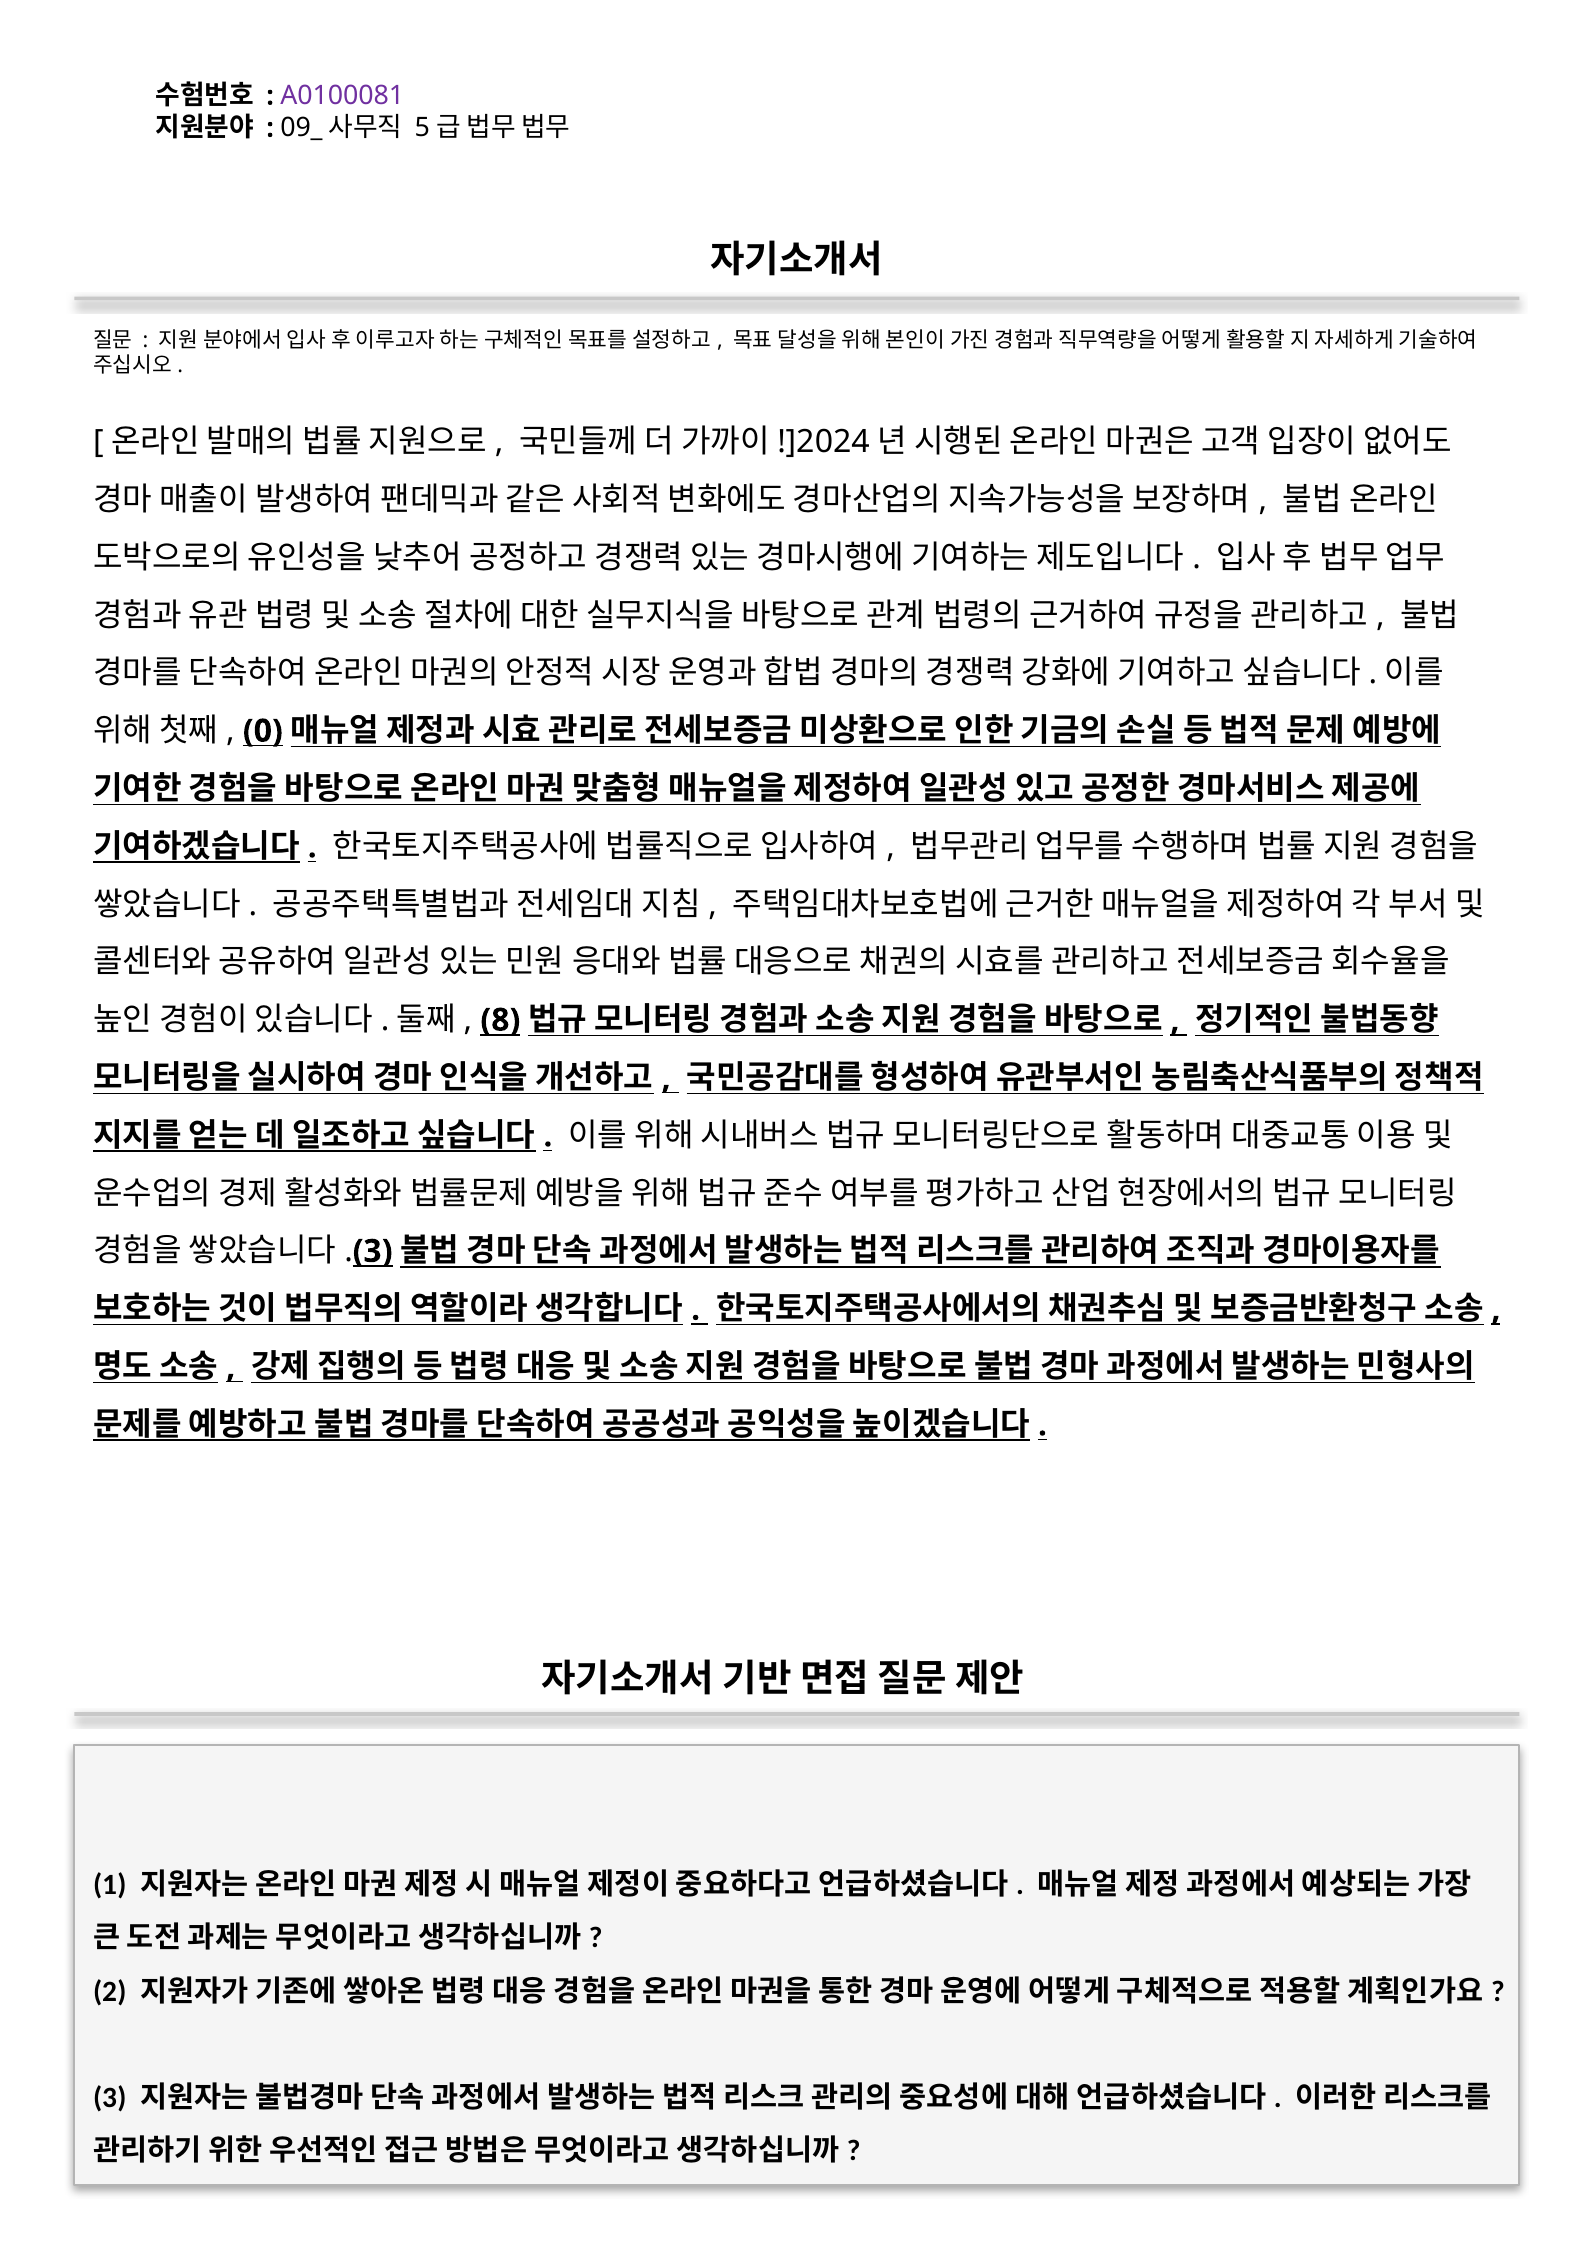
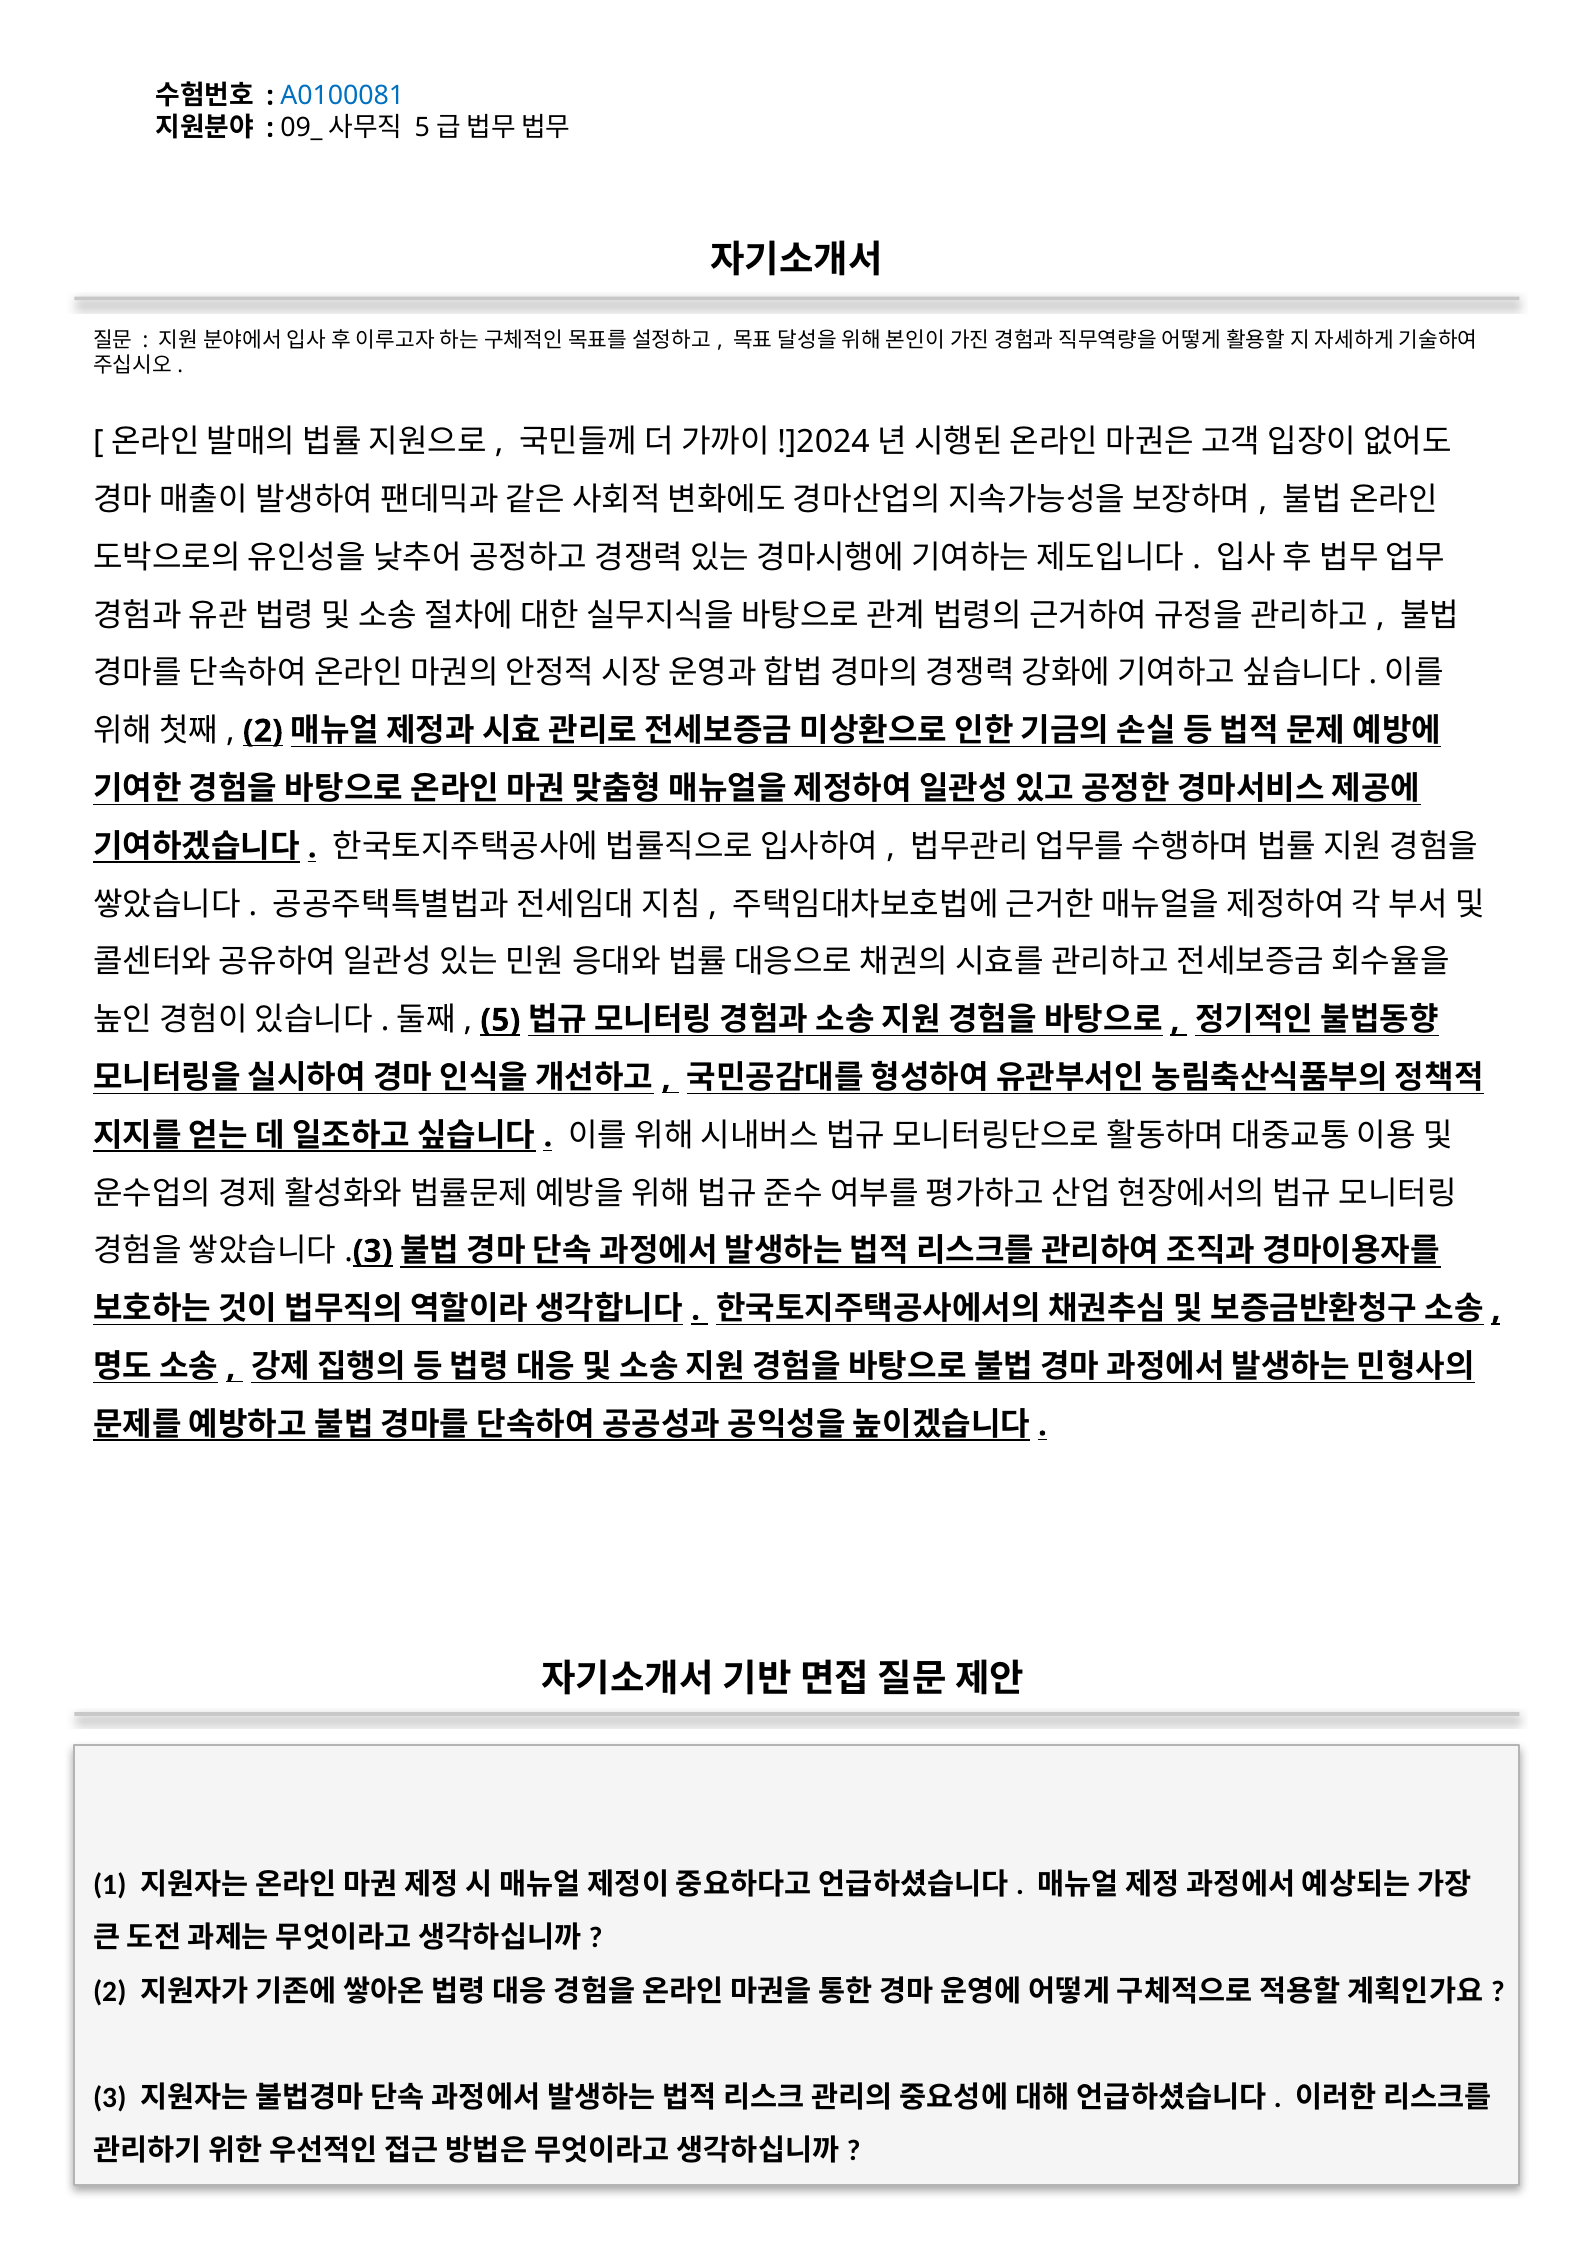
A0100081 colour: purple -> blue (342, 96)
0: 0 -> 2 (263, 731)
8: 8 -> 5 (500, 1020)
